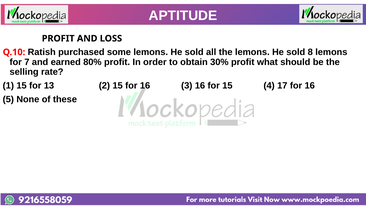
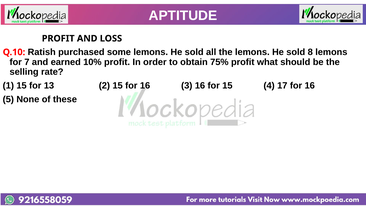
80%: 80% -> 10% (92, 62)
30%: 30% -> 75% (219, 62)
